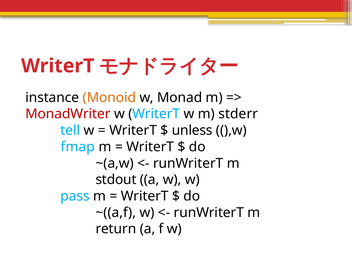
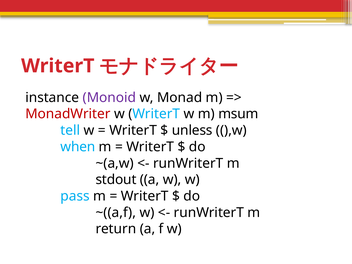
Monoid colour: orange -> purple (109, 97)
stderr: stderr -> msum (238, 114)
fmap: fmap -> when (78, 147)
